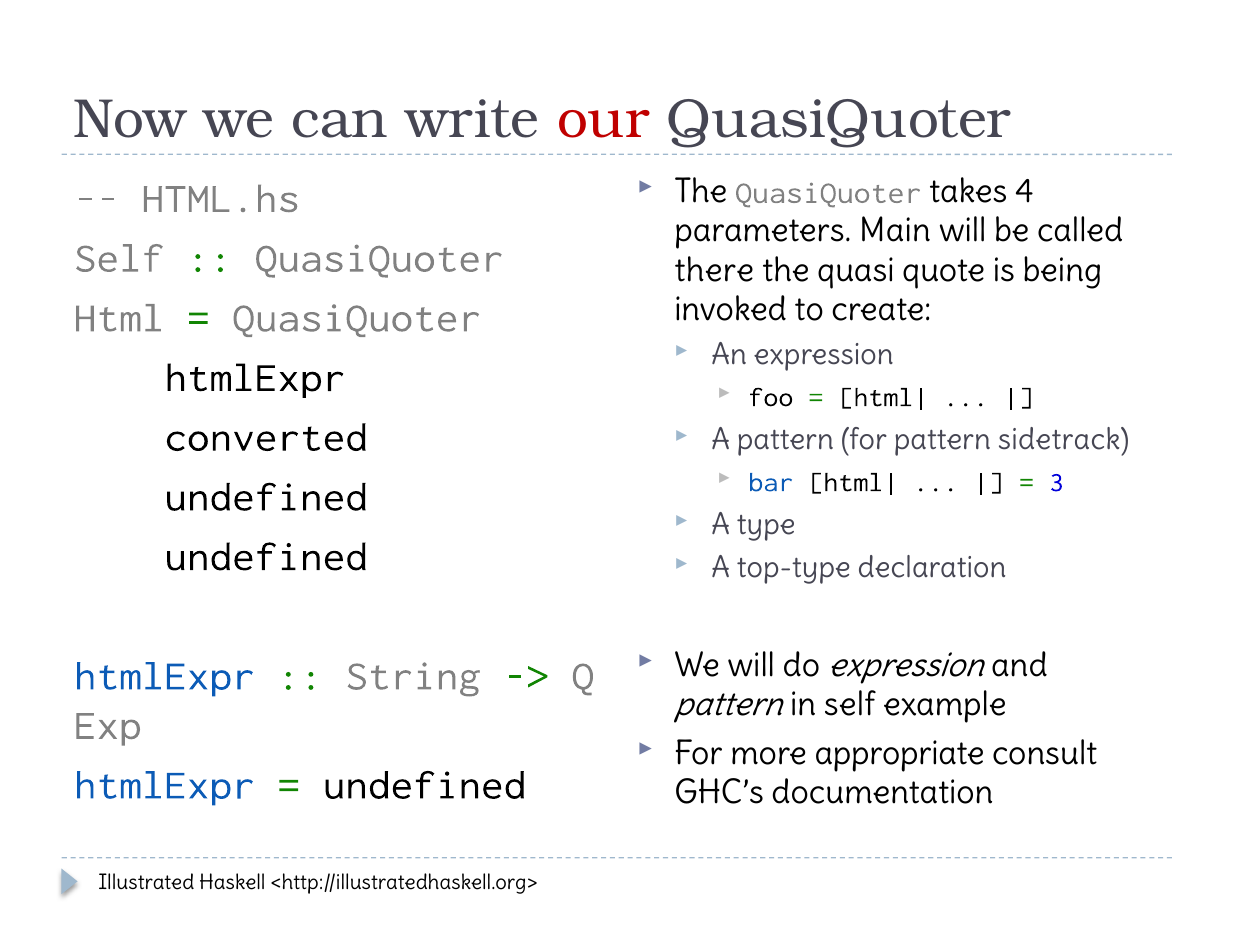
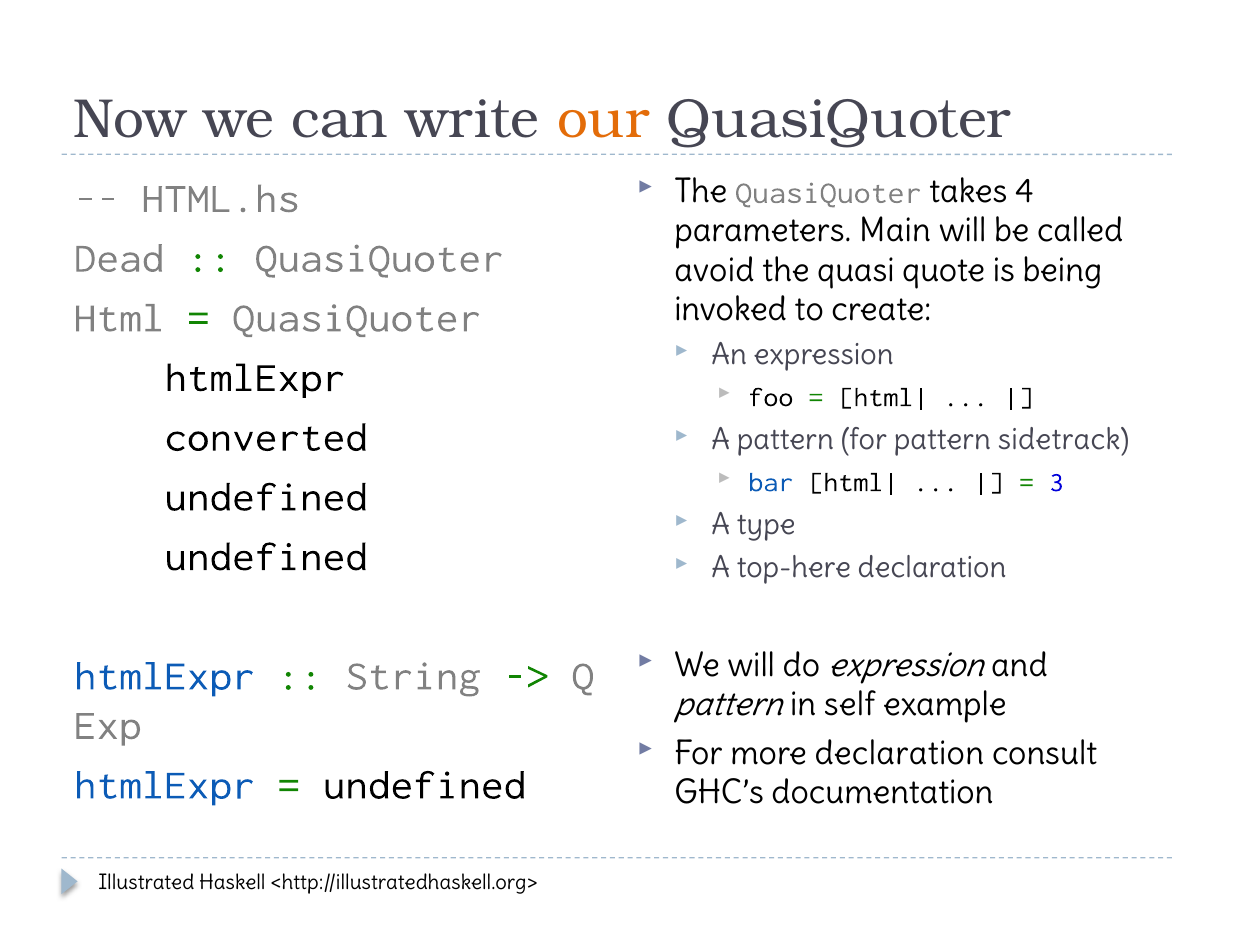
our colour: red -> orange (603, 119)
Self: Self -> Dead (119, 258)
there: there -> avoid (714, 270)
top-type: top-type -> top-here (794, 568)
more appropriate: appropriate -> declaration (899, 753)
